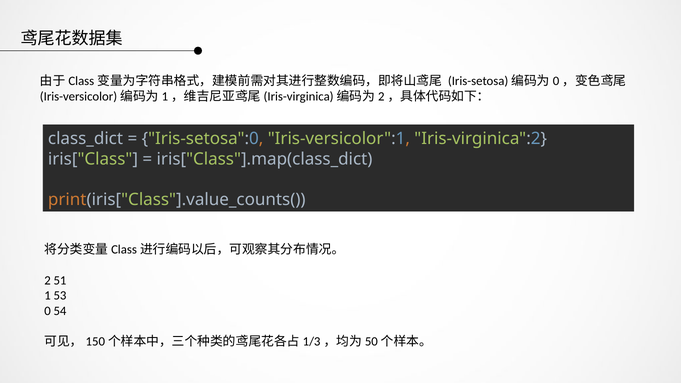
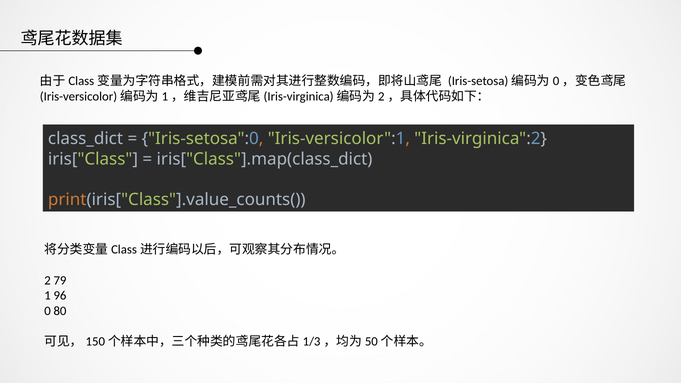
51: 51 -> 79 (60, 280)
53: 53 -> 96 (60, 296)
54: 54 -> 80 (60, 311)
